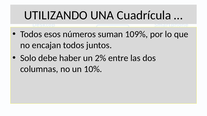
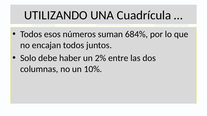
109%: 109% -> 684% (137, 34)
